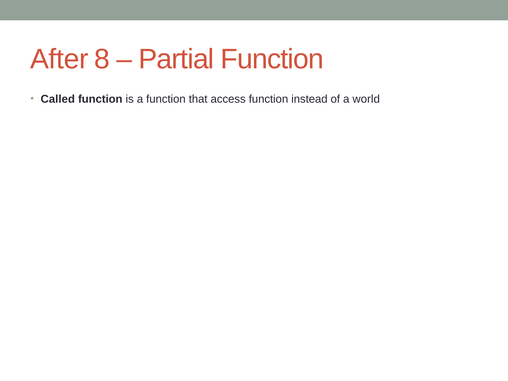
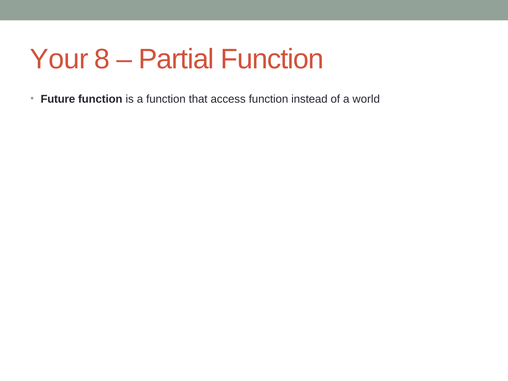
After: After -> Your (59, 59)
Called: Called -> Future (58, 99)
